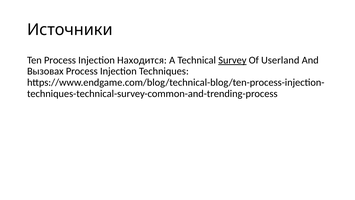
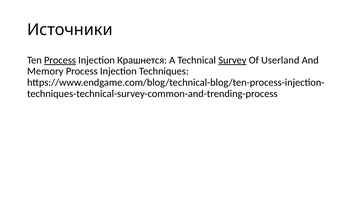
Process underline: none -> present (60, 60)
Находится: Находится -> Крашнется (142, 60)
Вызовах: Вызовах -> Memory (45, 71)
